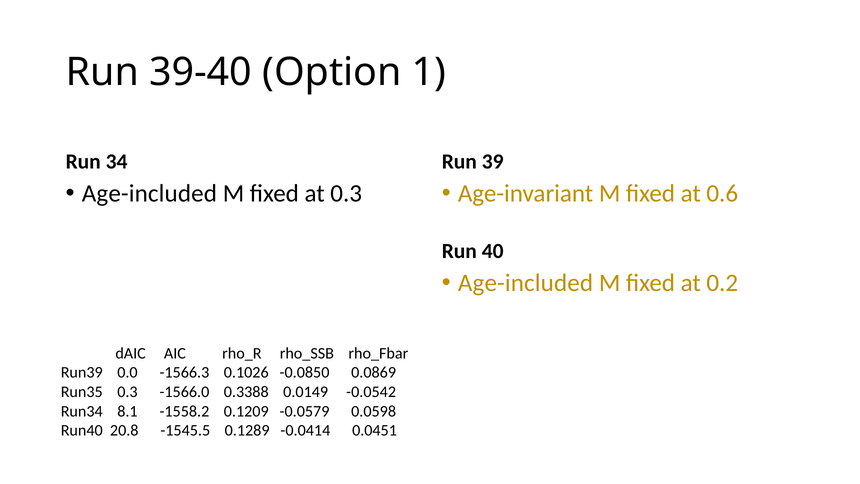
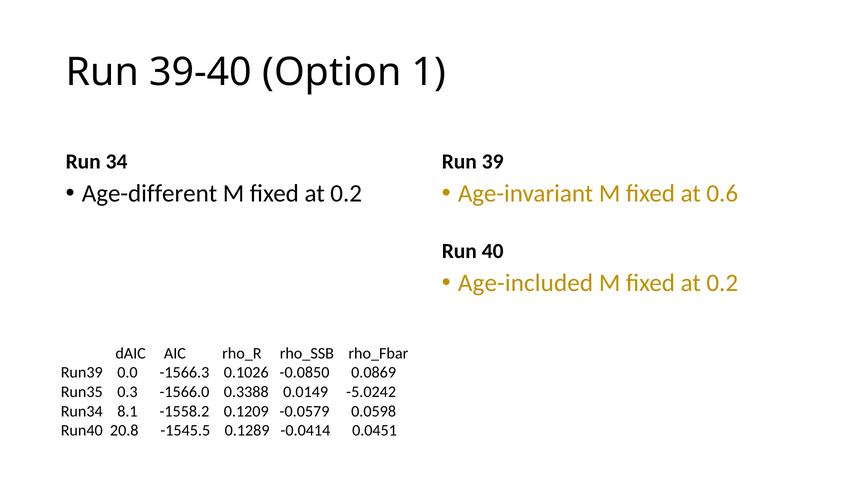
Age-included: Age-included -> Age-different (149, 193)
0.3: 0.3 -> 0.2 (346, 193)
-0.0542: -0.0542 -> -5.0242 (371, 392)
